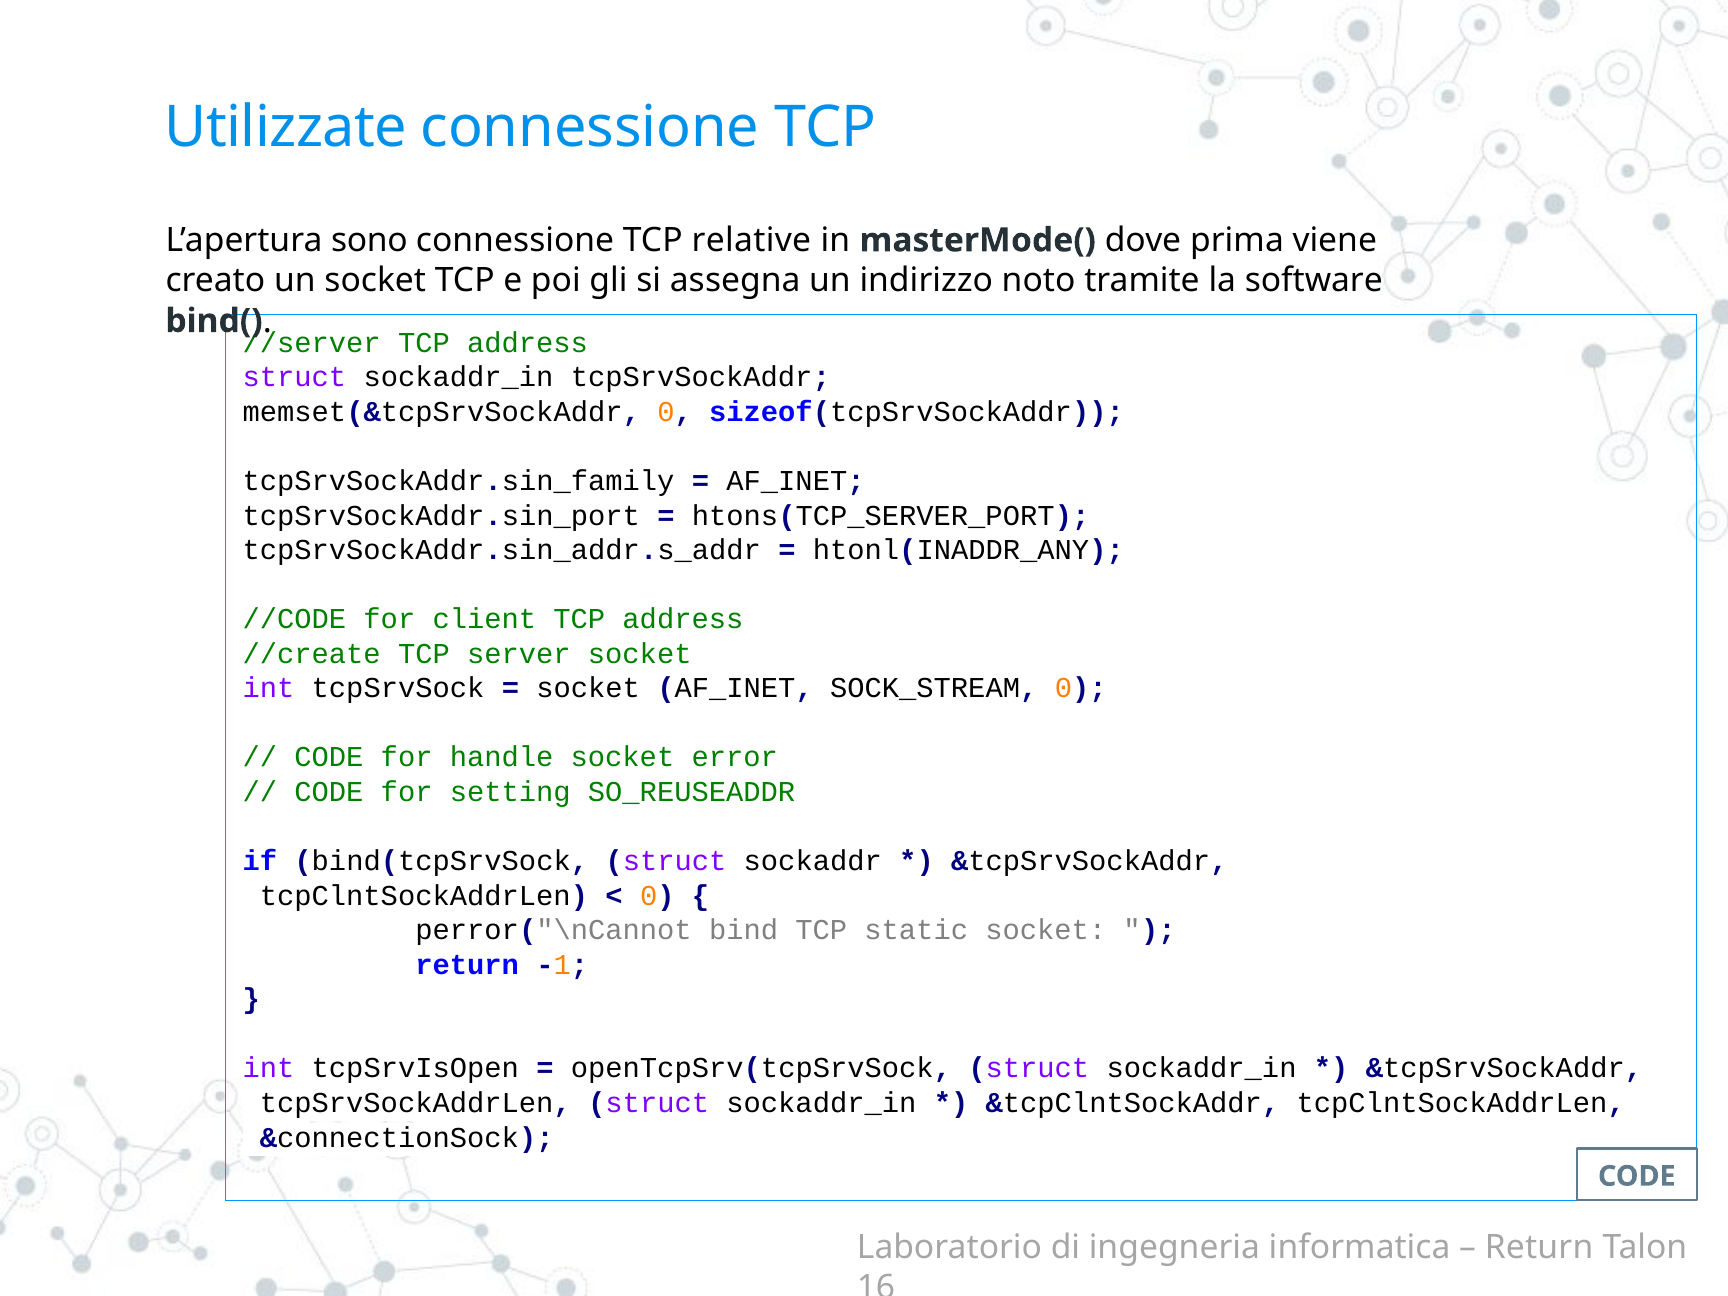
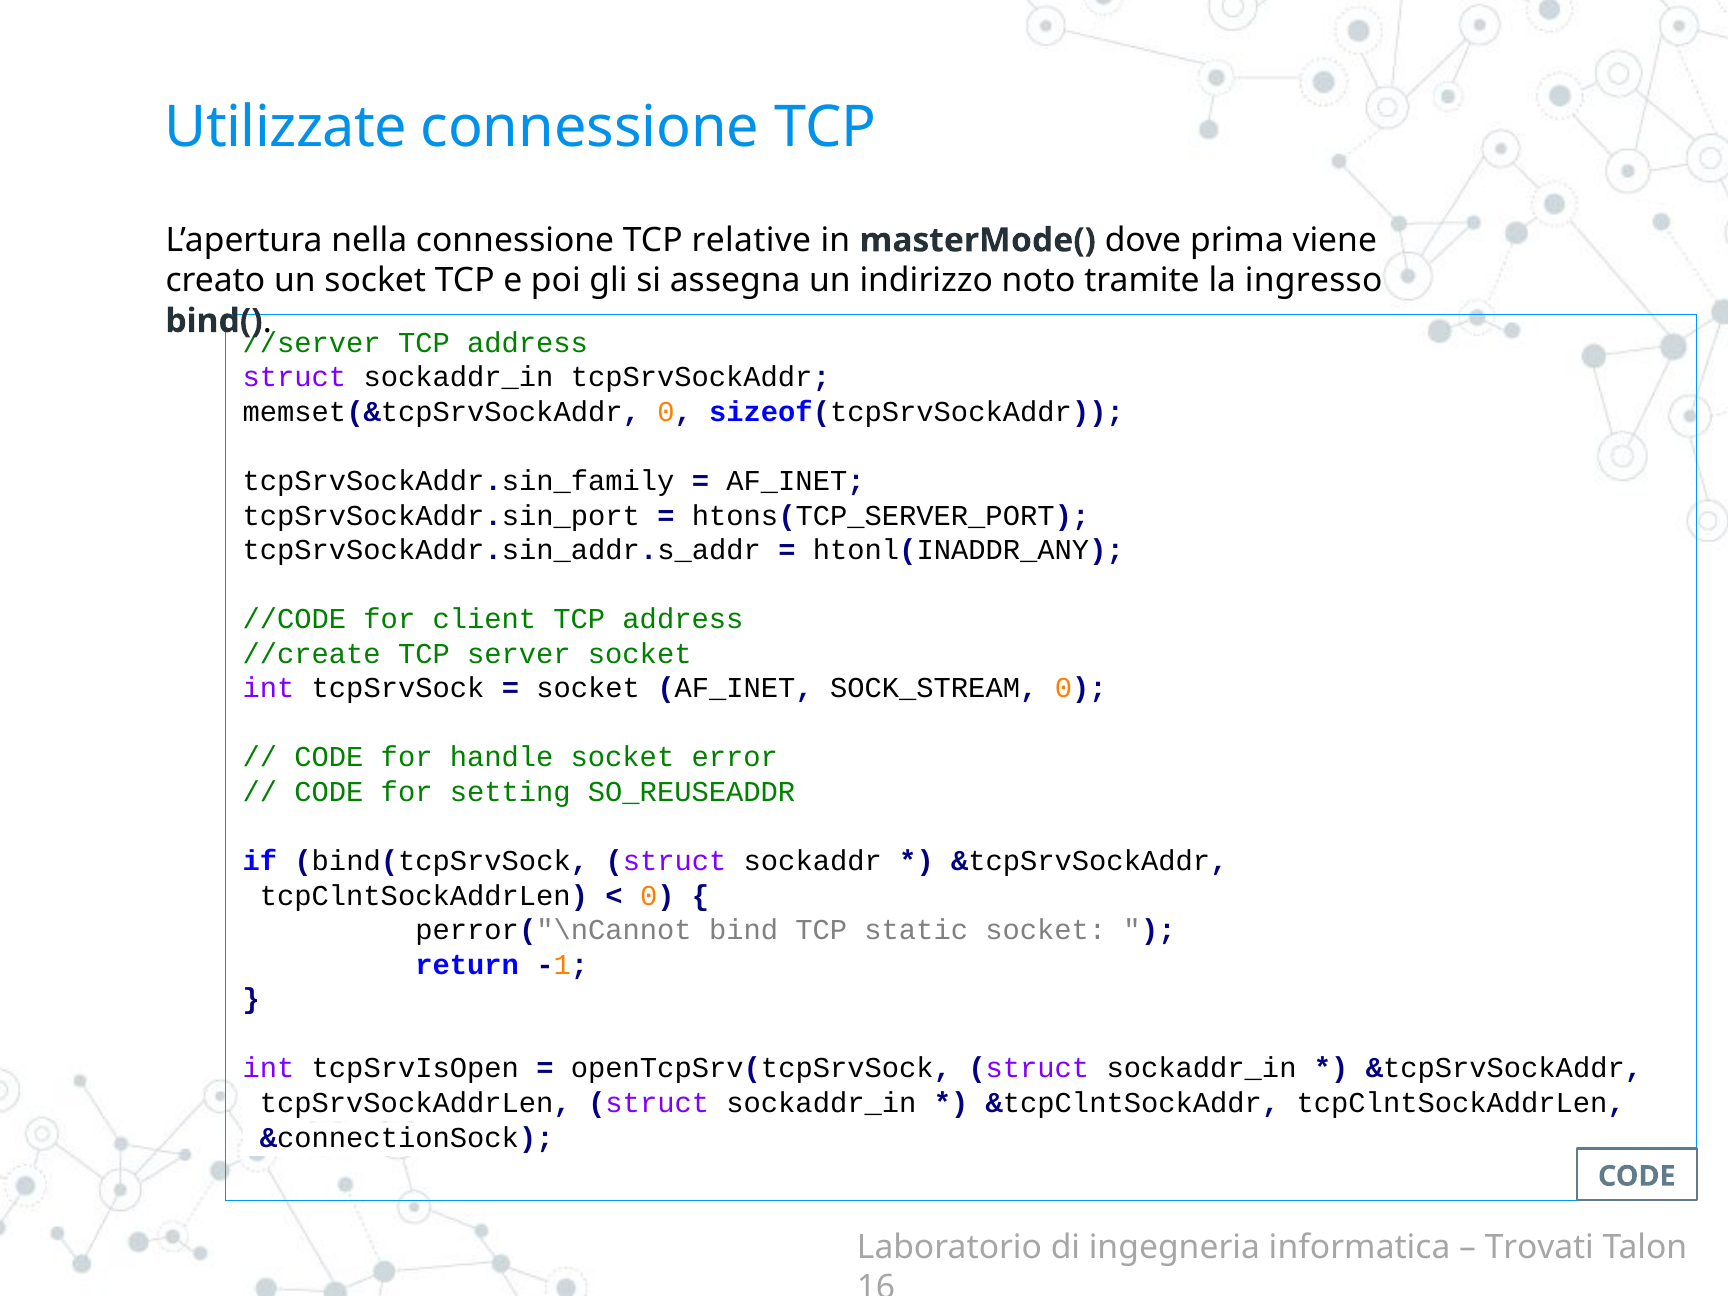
sono: sono -> nella (369, 240)
software: software -> ingresso (1314, 281)
Return: Return -> Trovati (1539, 1247)
